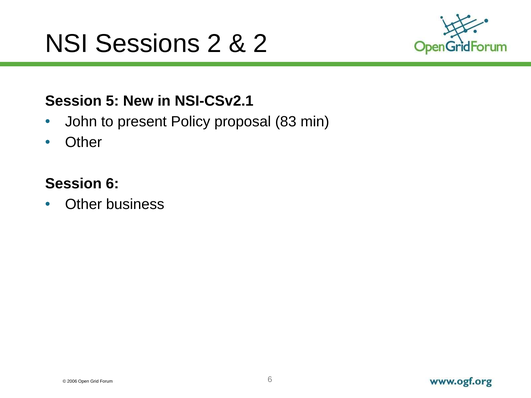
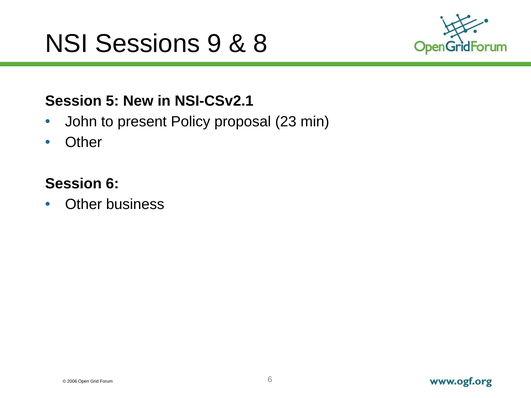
Sessions 2: 2 -> 9 (214, 44)
2: 2 -> 8 (260, 44)
83: 83 -> 23 (286, 122)
